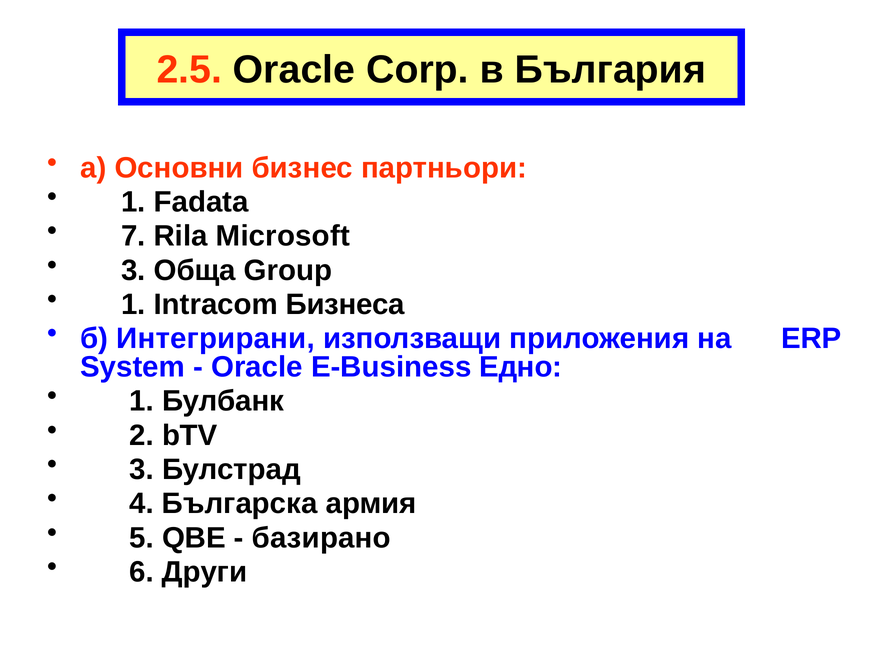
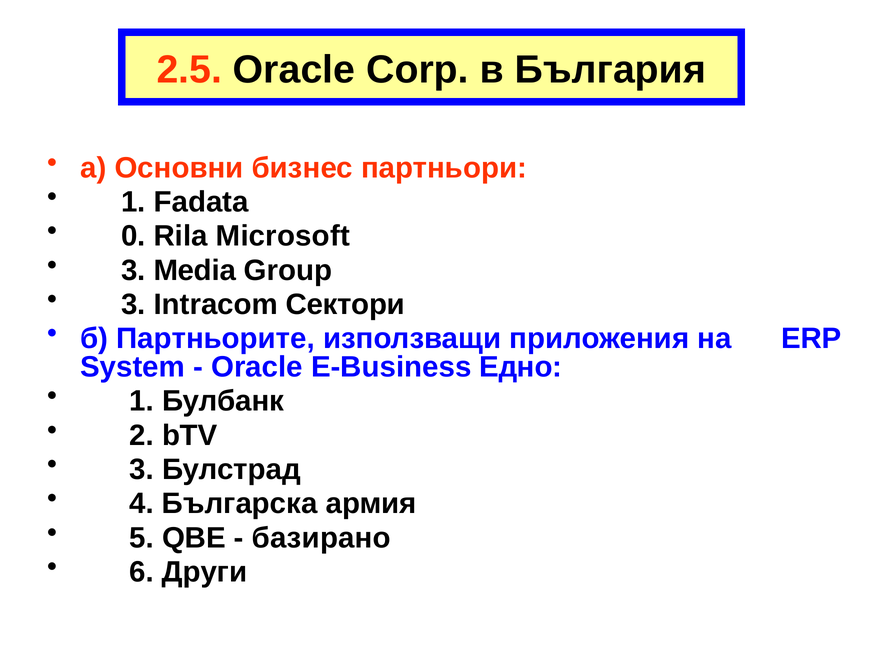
7: 7 -> 0 (133, 236)
Обща: Обща -> Media (195, 270)
1: 1 -> 3 (133, 305)
Бизнеса: Бизнеса -> Сектори (345, 305)
Интегрирани: Интегрирани -> Партньорите (216, 339)
